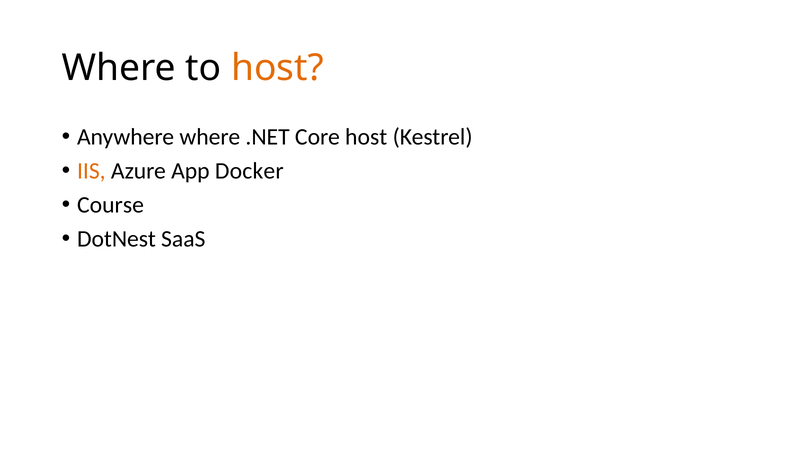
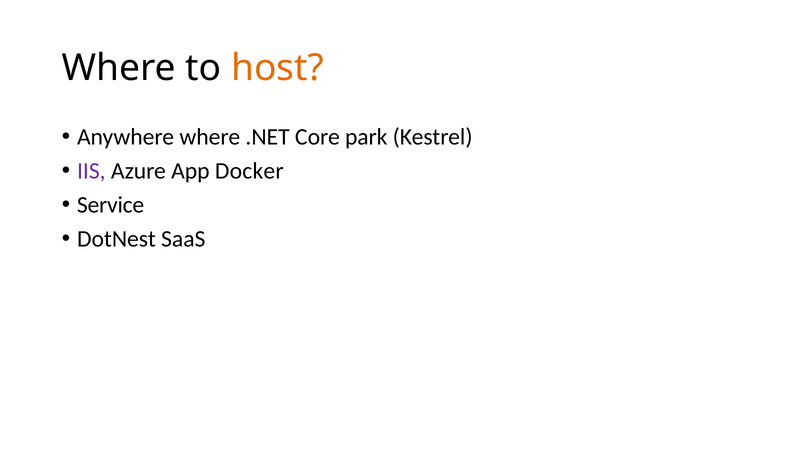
Core host: host -> park (366, 137)
IIS colour: orange -> purple (91, 171)
Course: Course -> Service (111, 205)
